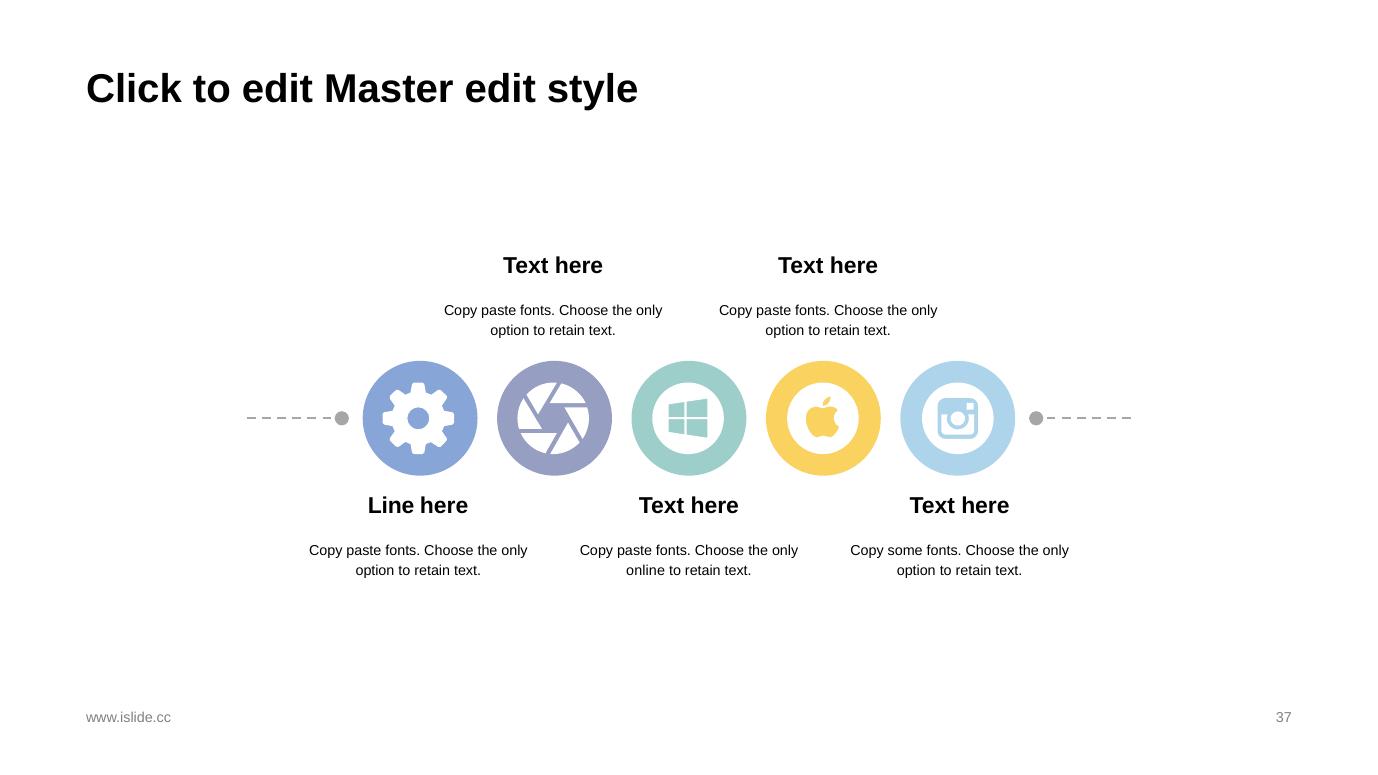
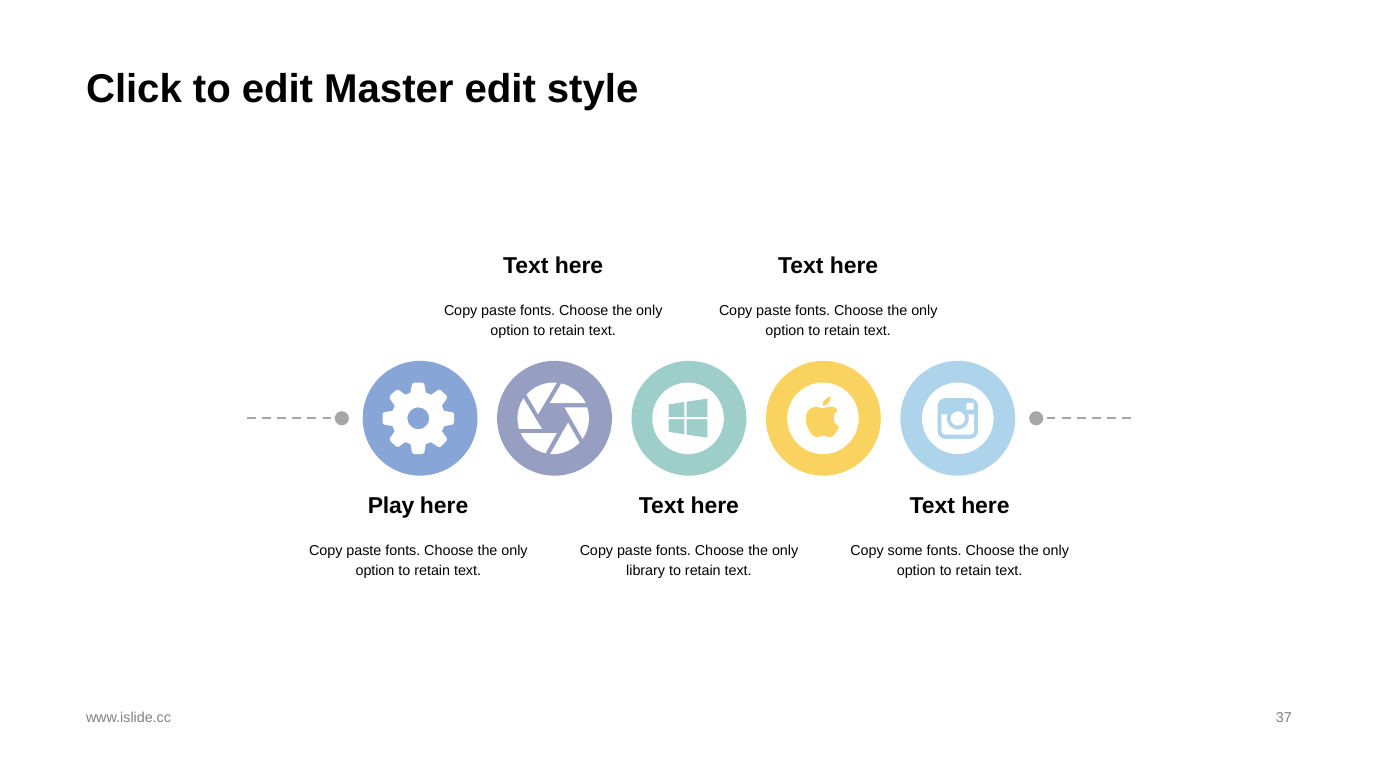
Line: Line -> Play (391, 506)
online: online -> library (646, 571)
